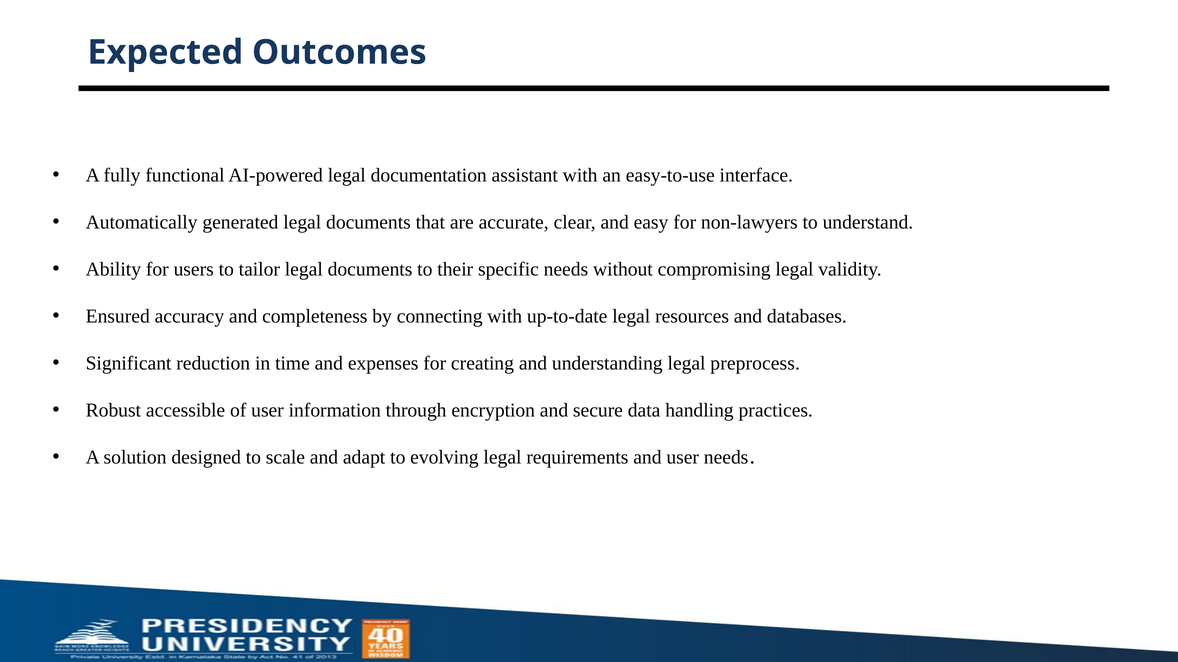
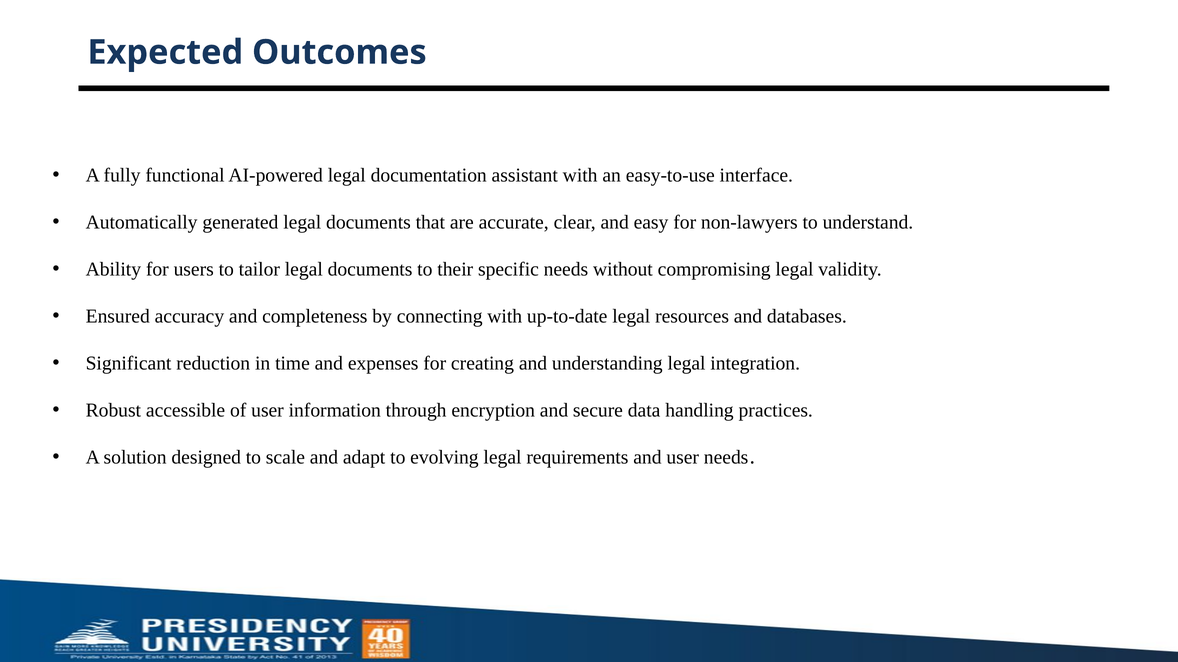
preprocess: preprocess -> integration (755, 364)
